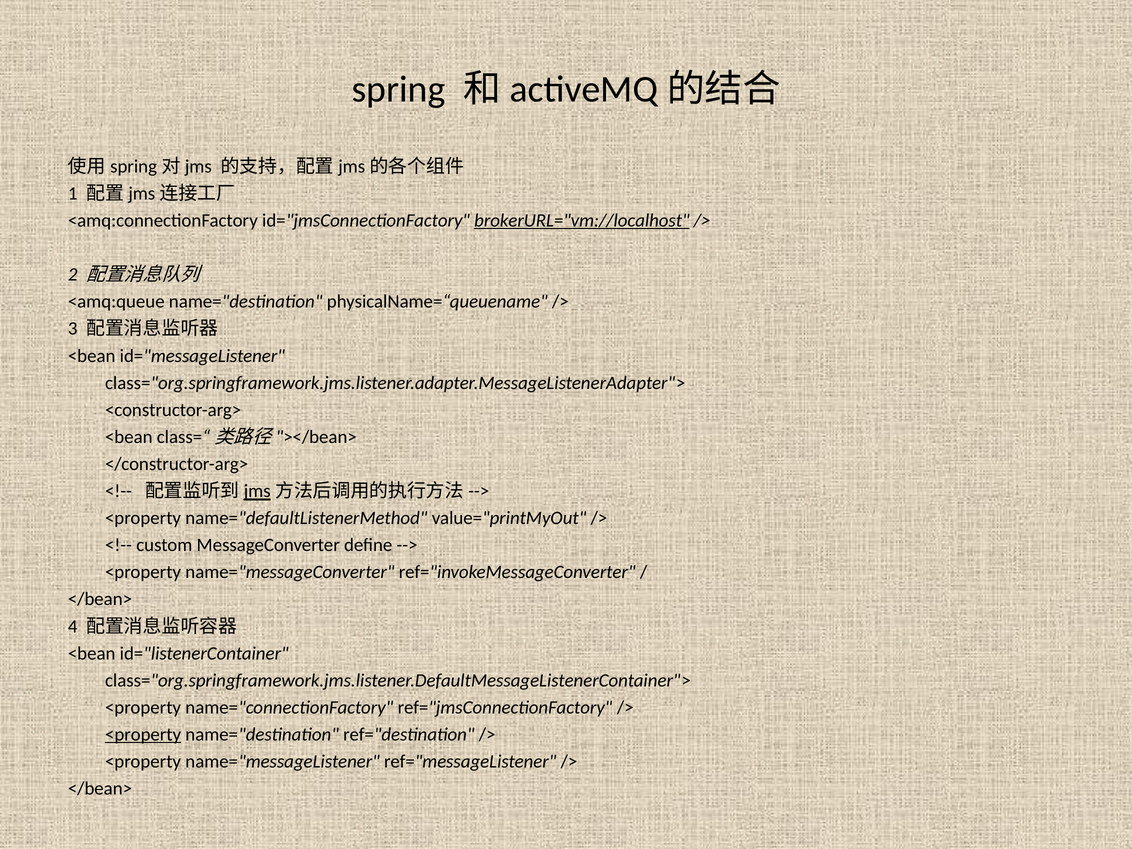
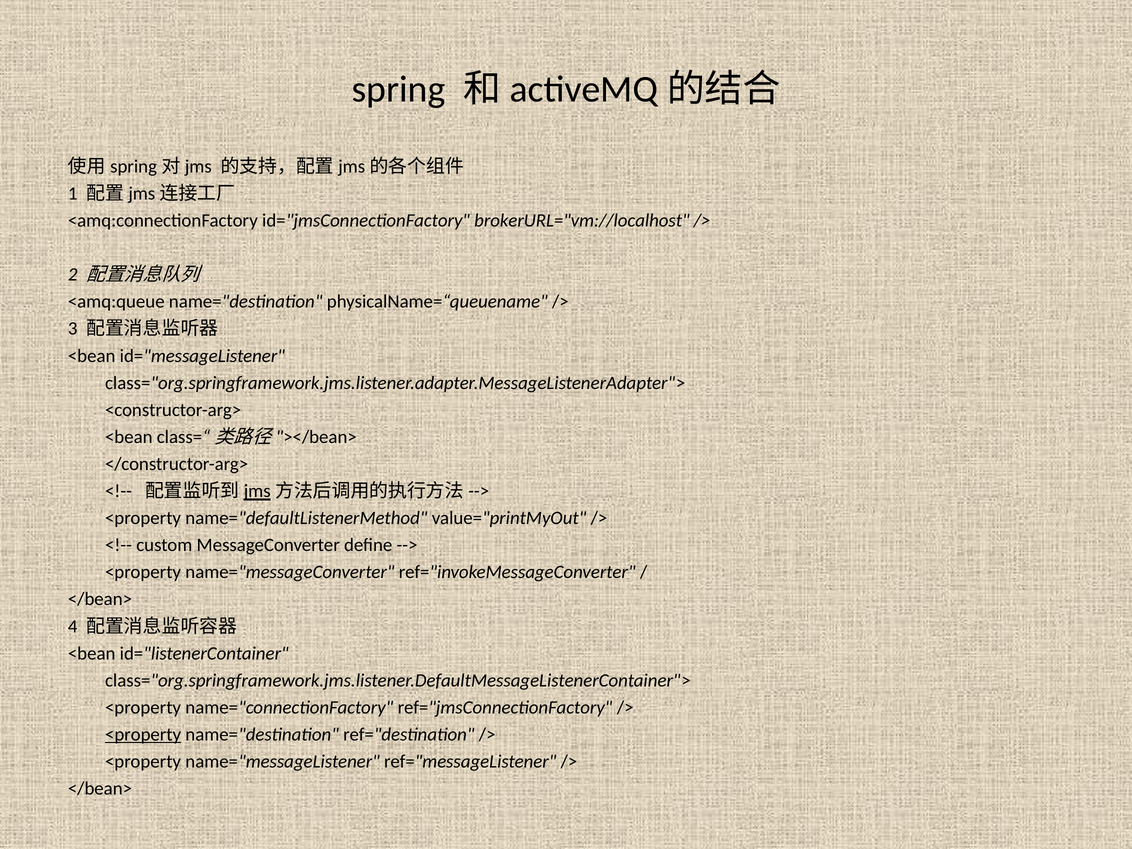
brokerURL="vm://localhost underline: present -> none (582, 221)
